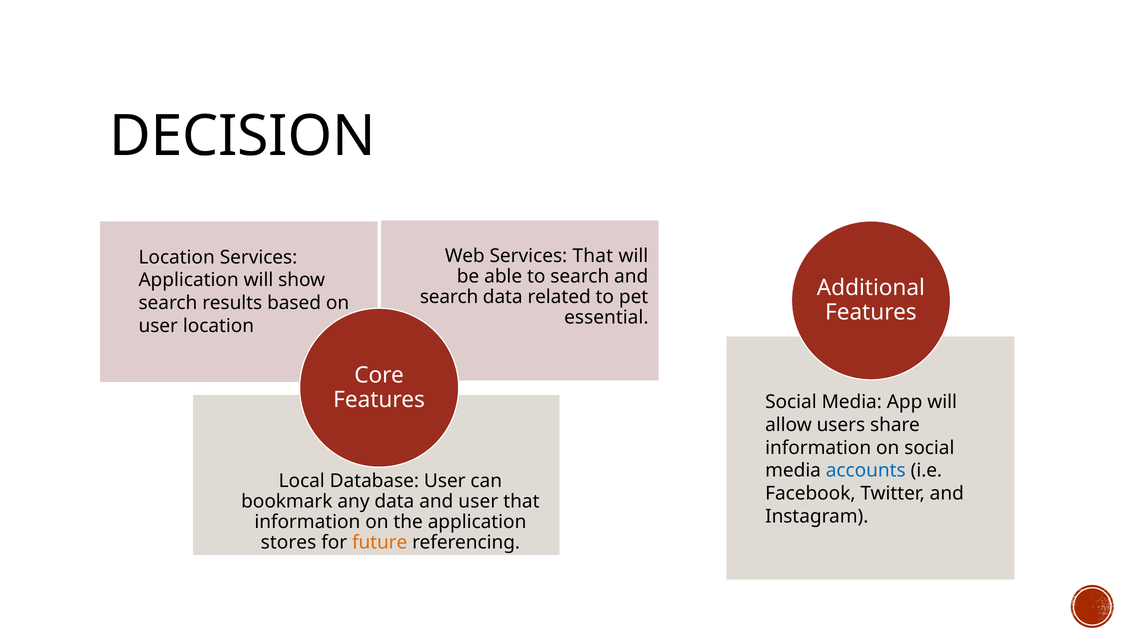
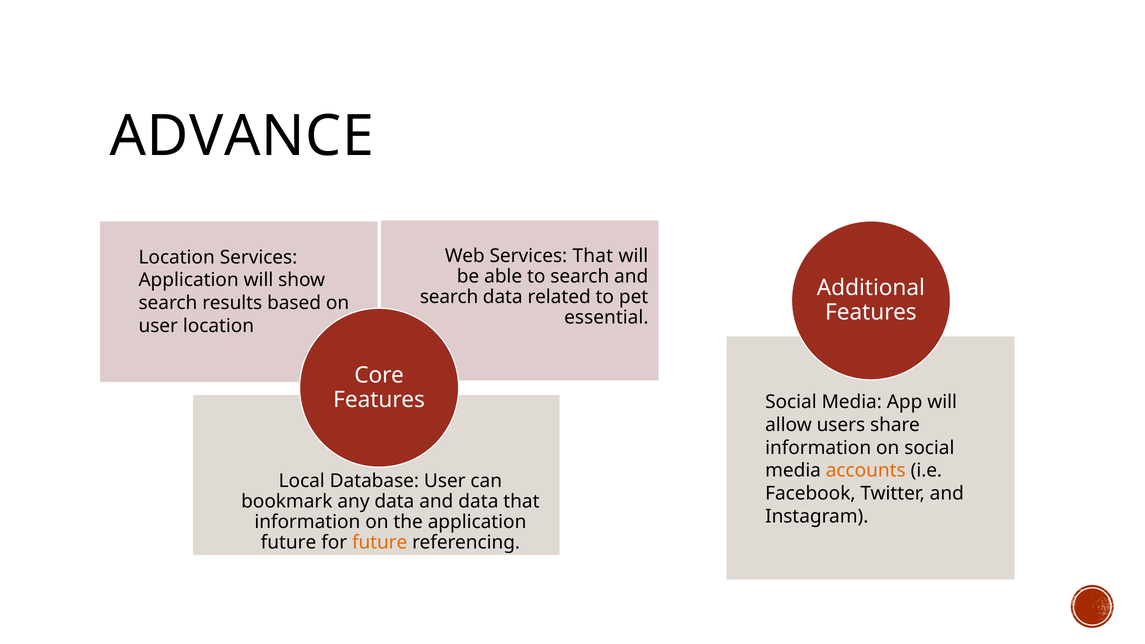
DECISION: DECISION -> ADVANCE (242, 136)
accounts colour: blue -> orange (866, 471)
and user: user -> data (478, 502)
stores: stores -> future (289, 543)
